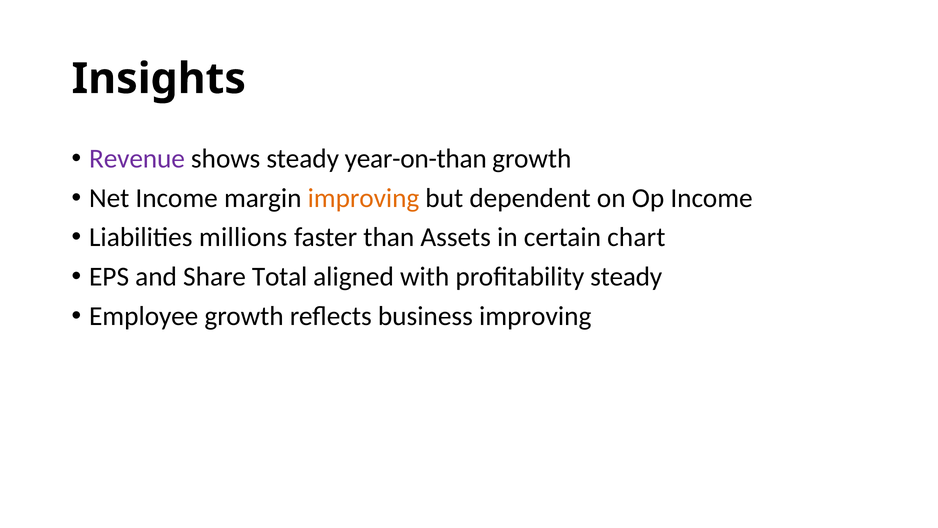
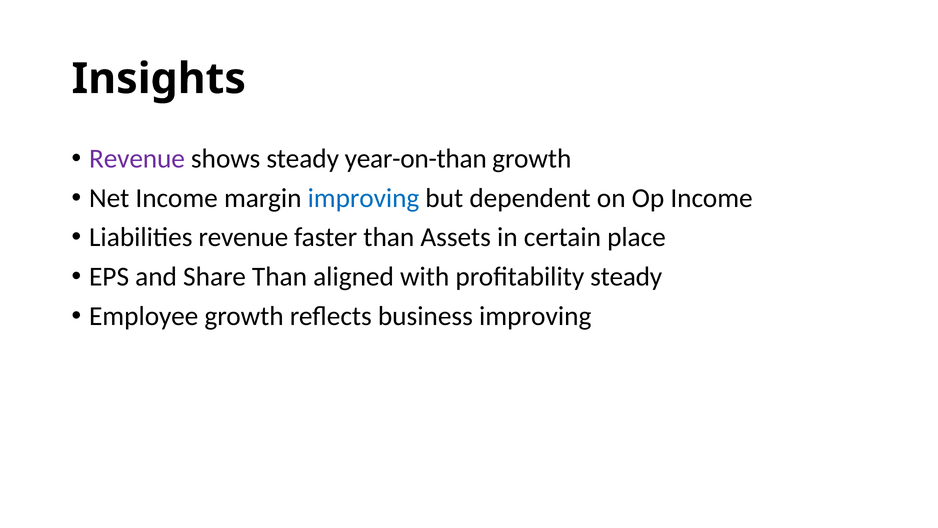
improving colour: orange -> blue (364, 198)
Liabilities millions: millions -> revenue (243, 237)
chart: chart -> place (636, 237)
Share Total: Total -> Than (280, 277)
